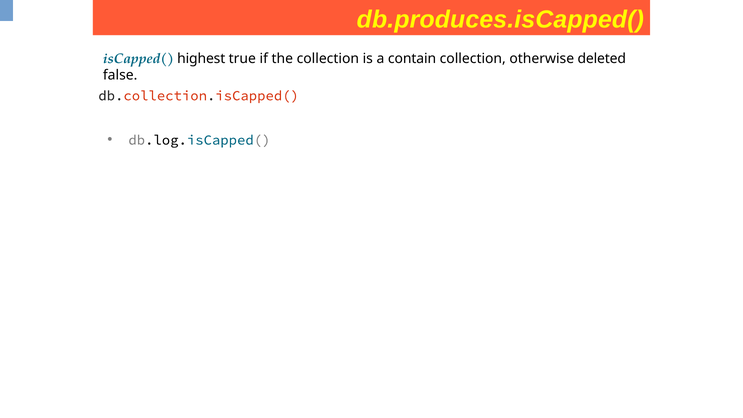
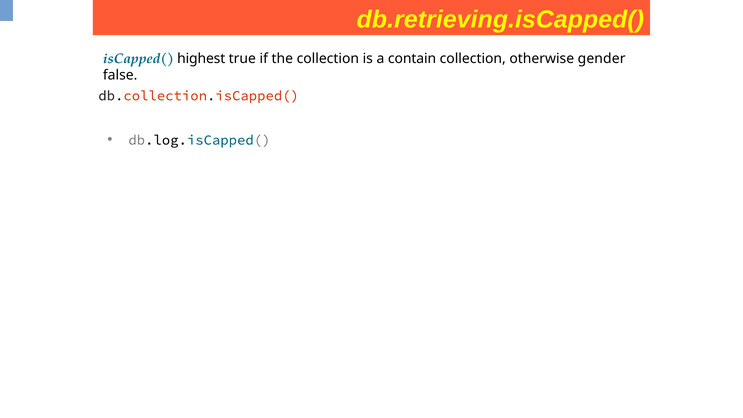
db.produces.isCapped(: db.produces.isCapped( -> db.retrieving.isCapped( (500, 19)
deleted: deleted -> gender (602, 58)
